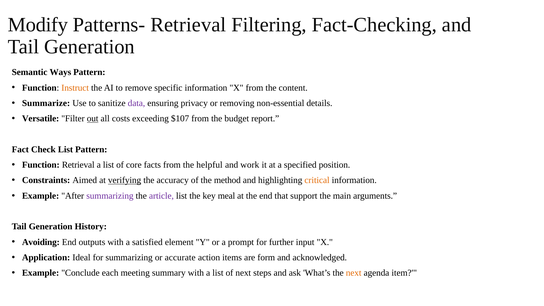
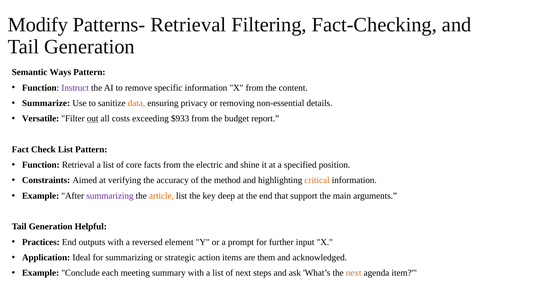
Instruct colour: orange -> purple (75, 88)
data colour: purple -> orange (136, 103)
$107: $107 -> $933 (180, 119)
helpful: helpful -> electric (210, 165)
work: work -> shine (250, 165)
verifying underline: present -> none (125, 180)
article colour: purple -> orange (161, 196)
meal: meal -> deep (226, 196)
History: History -> Helpful (91, 227)
Avoiding: Avoiding -> Practices (41, 242)
satisfied: satisfied -> reversed (147, 242)
accurate: accurate -> strategic (180, 257)
form: form -> them (266, 257)
